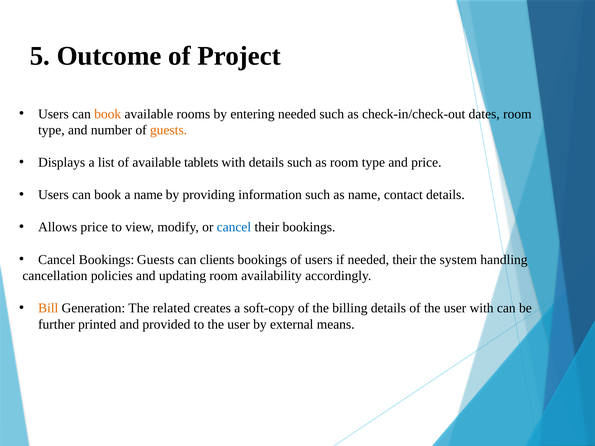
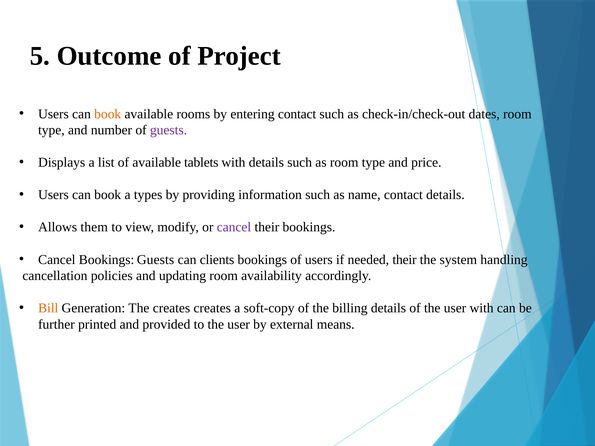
entering needed: needed -> contact (297, 114)
guests colour: orange -> purple (169, 130)
a name: name -> types (148, 195)
Allows price: price -> them (94, 227)
cancel colour: blue -> purple (234, 227)
The related: related -> creates (171, 308)
